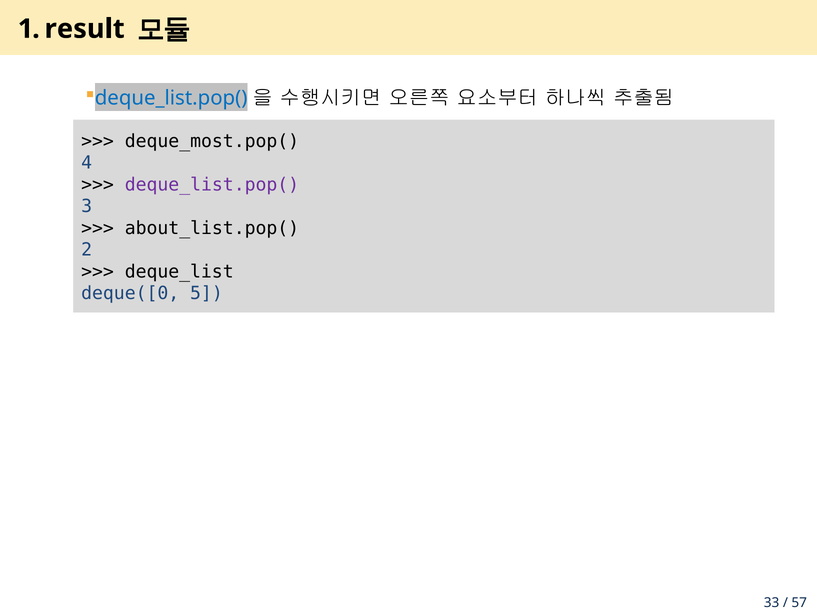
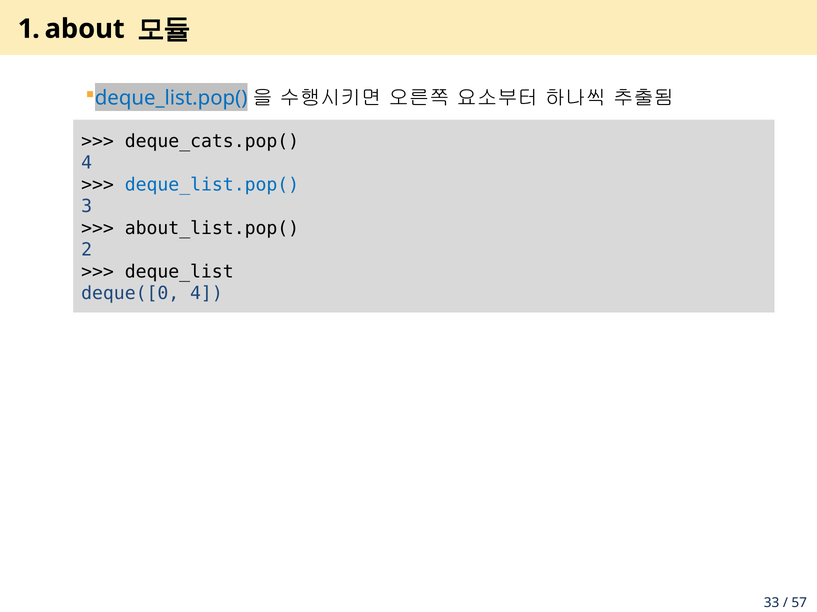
result: result -> about (85, 29)
deque_most.pop(: deque_most.pop( -> deque_cats.pop( (212, 141)
deque_list.pop( colour: purple -> blue (212, 185)
deque([0 5: 5 -> 4 (206, 294)
